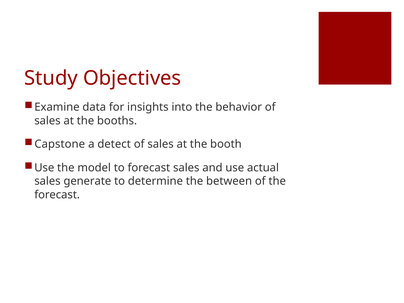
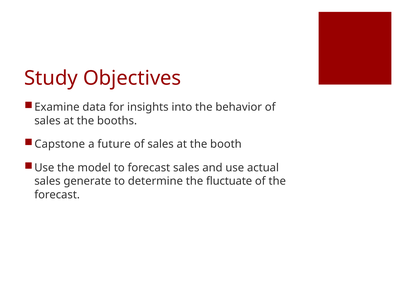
detect: detect -> future (114, 144)
between: between -> fluctuate (229, 181)
